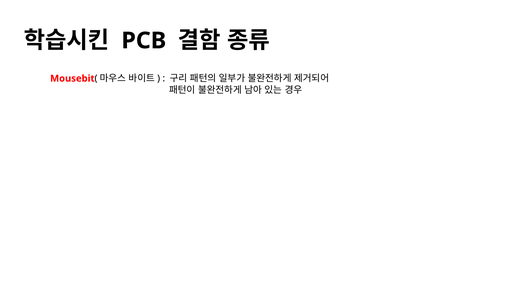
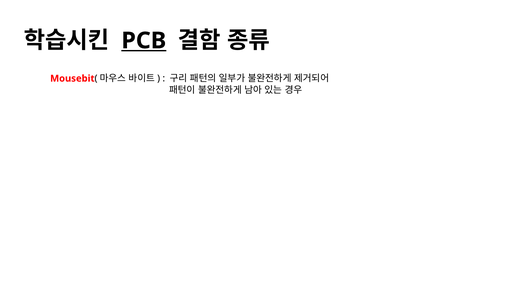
PCB underline: none -> present (144, 41)
